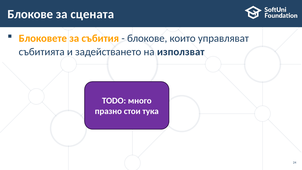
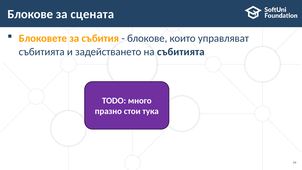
на използват: използват -> събитията (181, 52)
